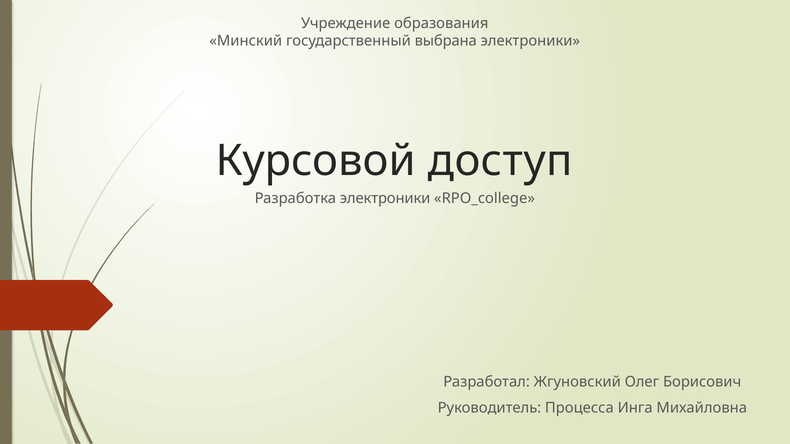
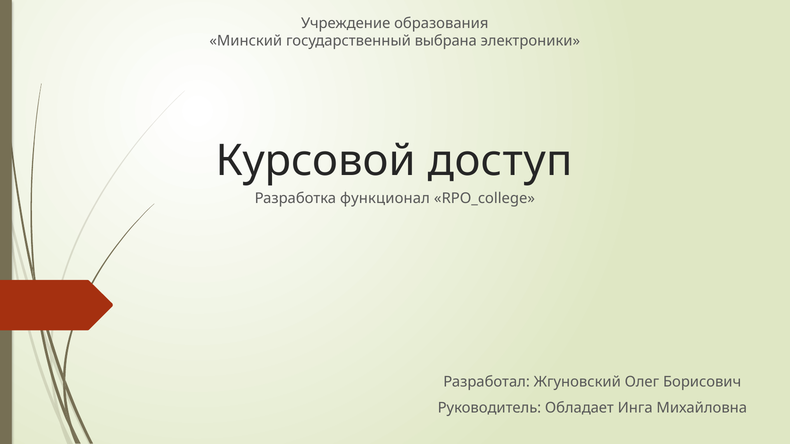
Разработка электроники: электроники -> функционал (385, 199)
Процесса: Процесса -> Обладает (579, 408)
